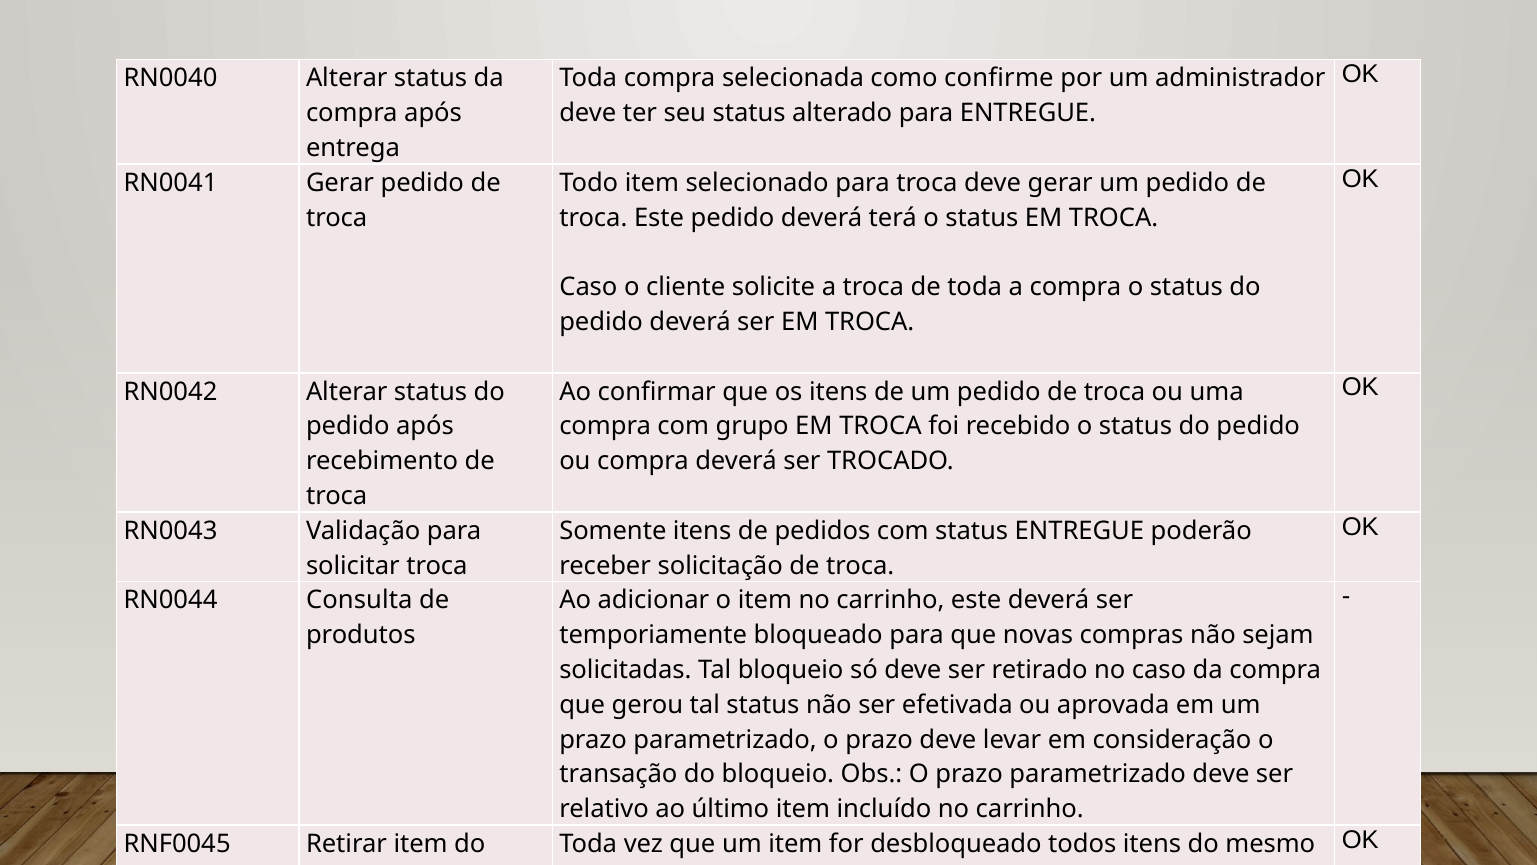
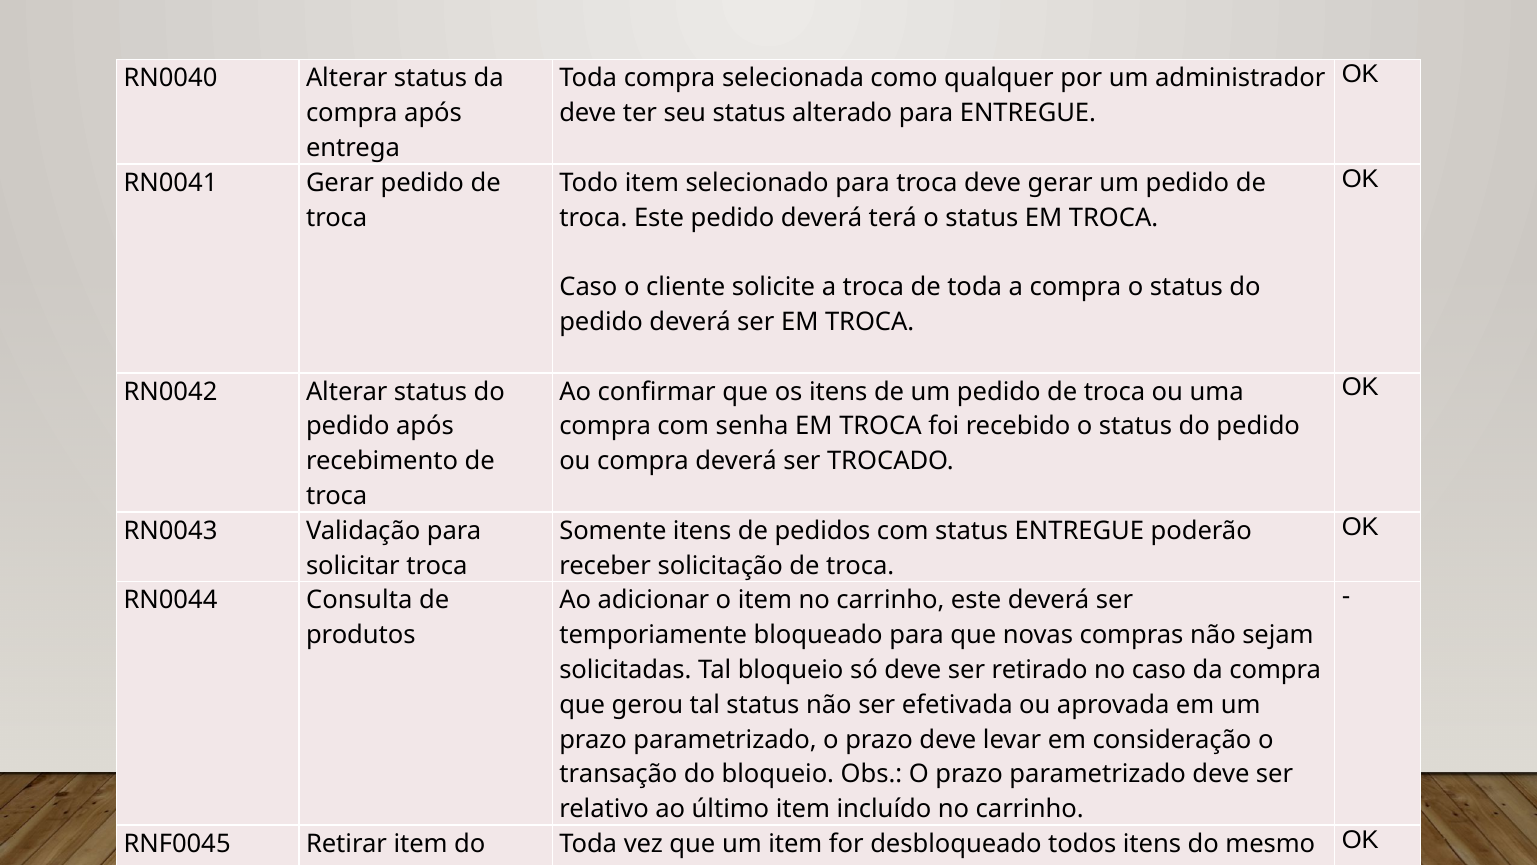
confirme: confirme -> qualquer (999, 79)
grupo: grupo -> senha (752, 426)
